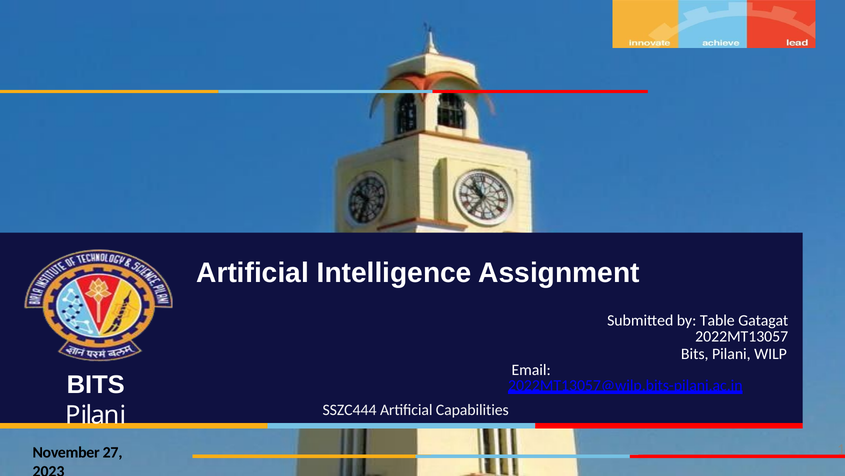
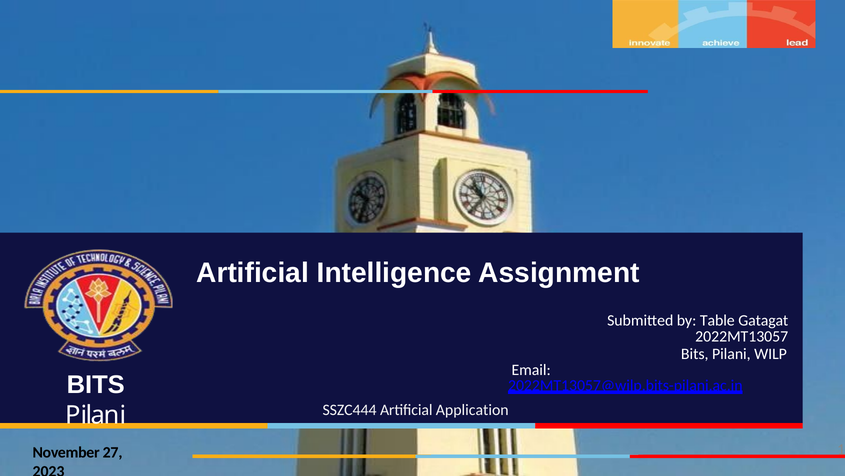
Capabilities: Capabilities -> Application (472, 409)
